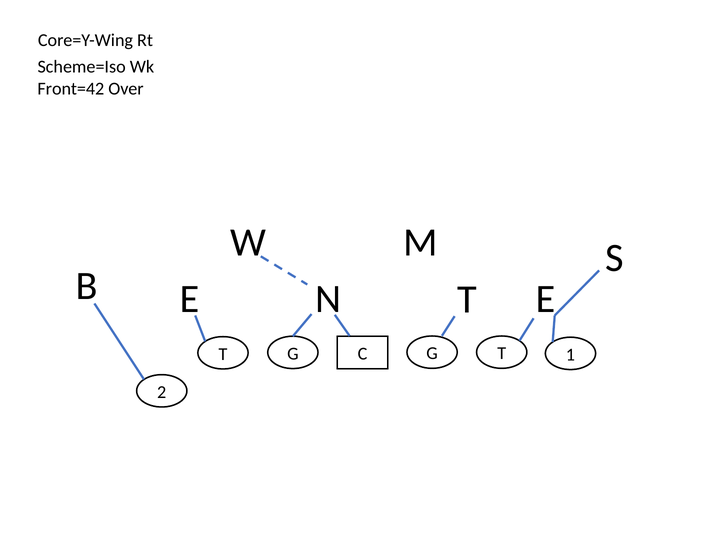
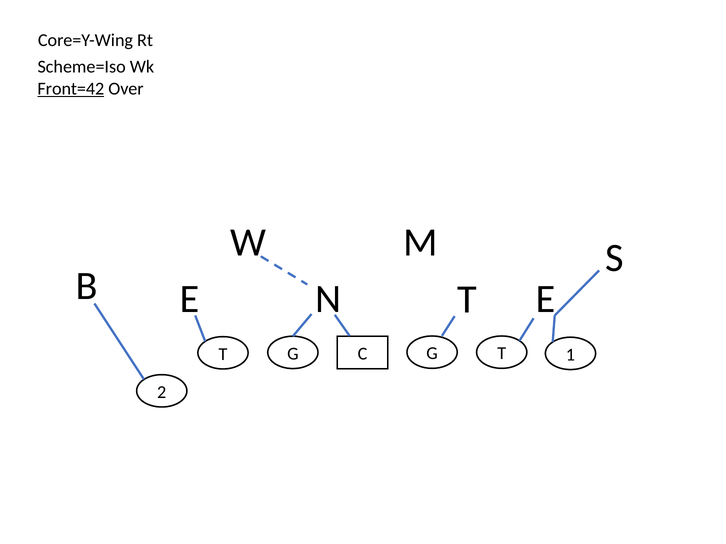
Front=42 underline: none -> present (71, 89)
